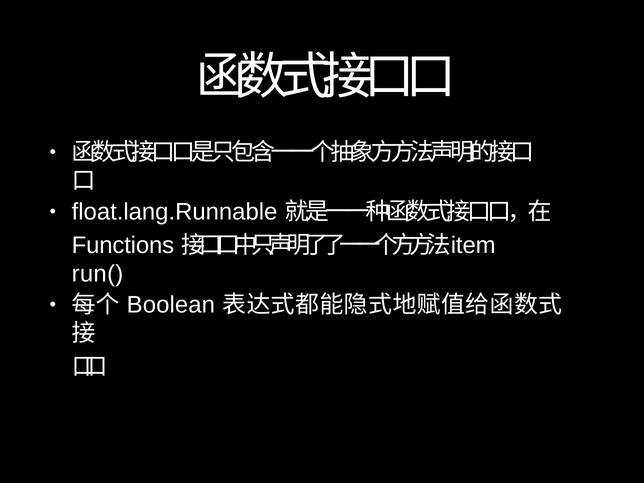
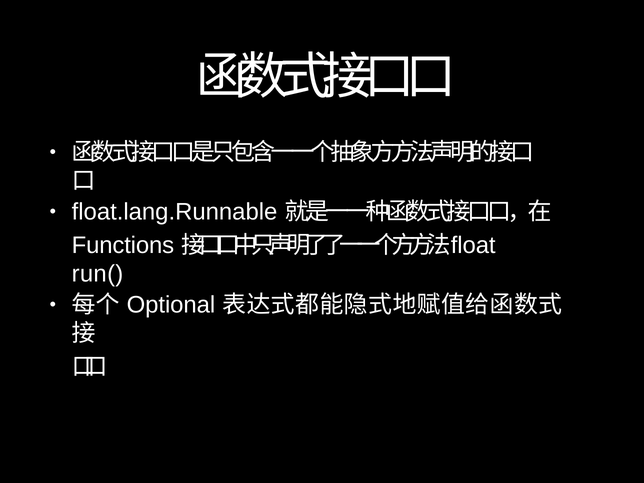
item: item -> float (473, 245)
Boolean: Boolean -> Optional (171, 305)
